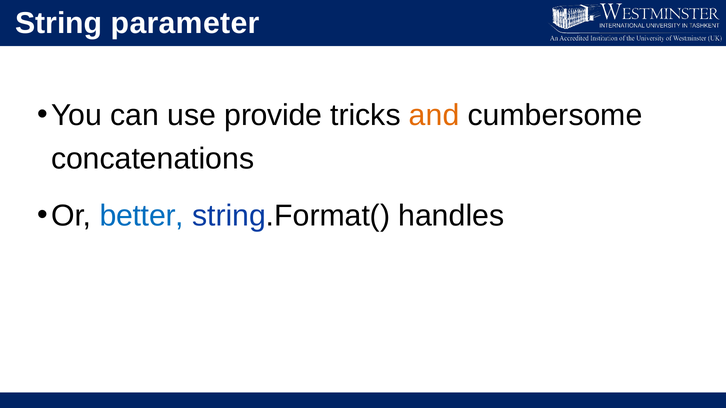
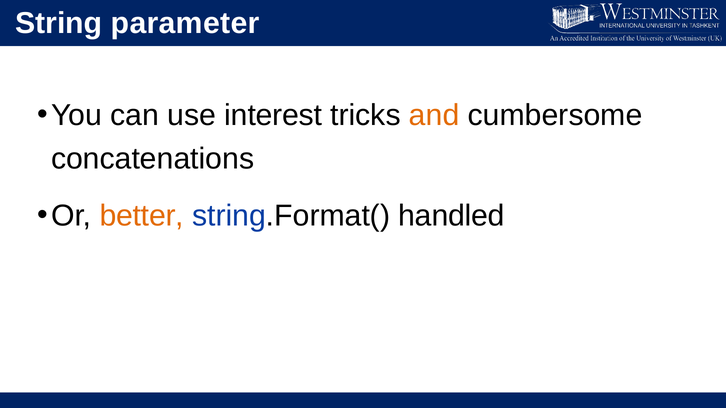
provide: provide -> interest (273, 115)
better colour: blue -> orange (142, 216)
handles: handles -> handled (451, 216)
